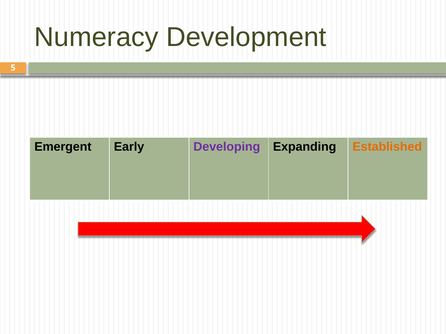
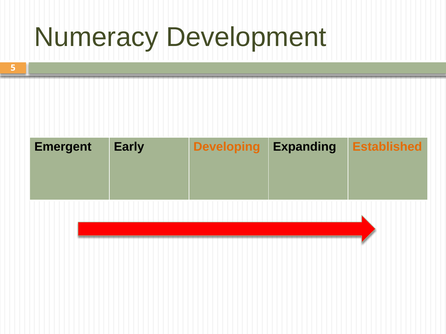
Developing colour: purple -> orange (227, 147)
